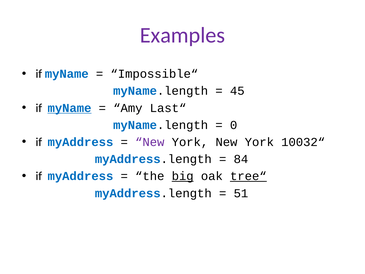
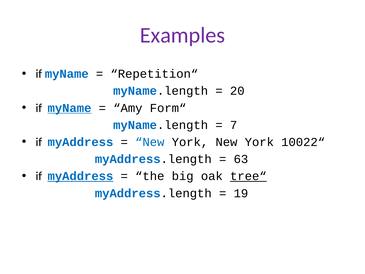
Impossible“: Impossible“ -> Repetition“ (154, 74)
45: 45 -> 20 (237, 91)
Last“: Last“ -> Form“ (168, 108)
0: 0 -> 7 (234, 125)
New colour: purple -> blue (150, 142)
10032“: 10032“ -> 10022“ (303, 142)
84: 84 -> 63 (241, 159)
myAddress underline: none -> present (80, 176)
big underline: present -> none (183, 176)
51: 51 -> 19 (241, 193)
